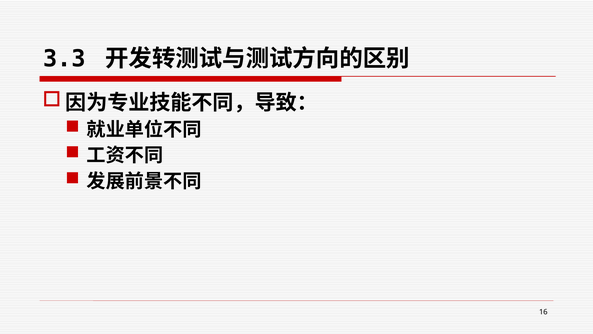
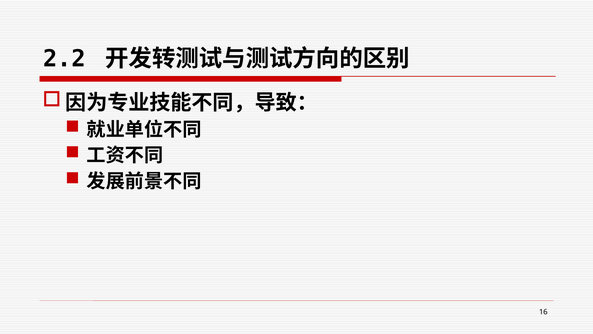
3.3: 3.3 -> 2.2 (64, 59)
